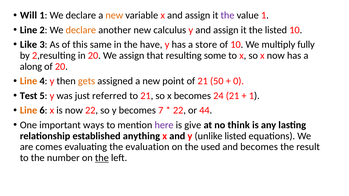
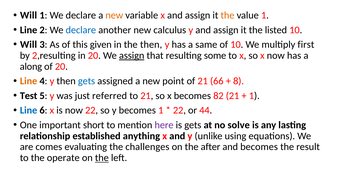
the colour: purple -> orange (227, 15)
declare colour: orange -> blue (81, 30)
Like: Like -> Will (29, 45)
same: same -> given (101, 45)
the have: have -> then (151, 45)
store: store -> same (206, 45)
fully: fully -> first (306, 45)
assign underline: none -> present (132, 56)
gets colour: orange -> blue (87, 81)
50: 50 -> 66 (217, 81)
0: 0 -> 8 (239, 81)
24: 24 -> 82 (218, 96)
Line colour: orange -> blue (29, 110)
becomes 7: 7 -> 1 (161, 110)
ways: ways -> short (94, 125)
is give: give -> gets (193, 125)
think: think -> solve (239, 125)
unlike listed: listed -> using (236, 136)
evaluation: evaluation -> challenges (147, 147)
used: used -> after (211, 147)
number: number -> operate (63, 158)
